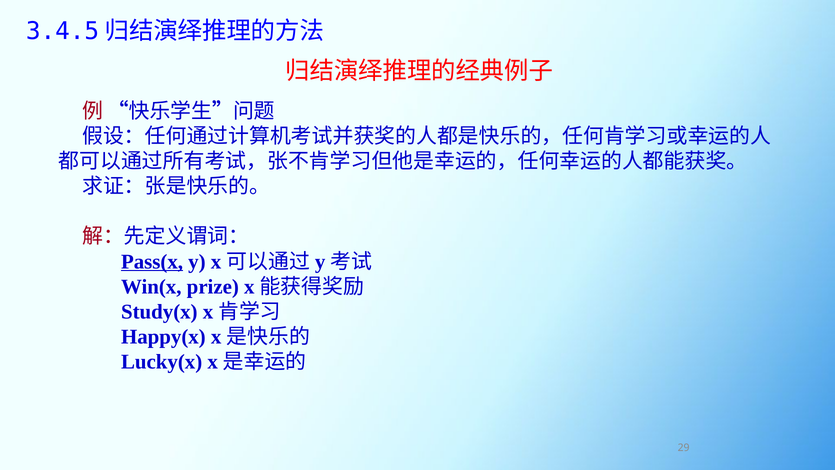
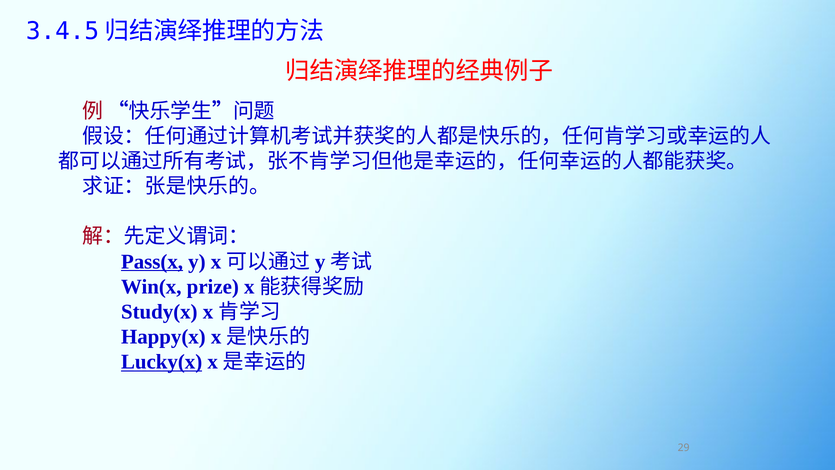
Lucky(x underline: none -> present (162, 362)
